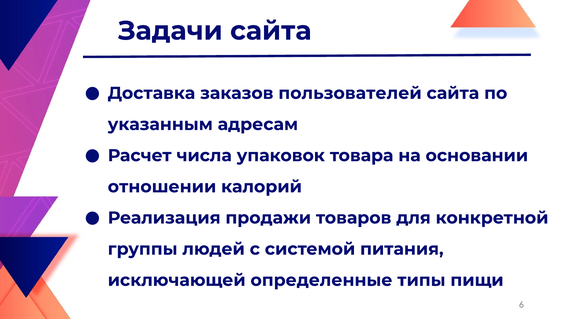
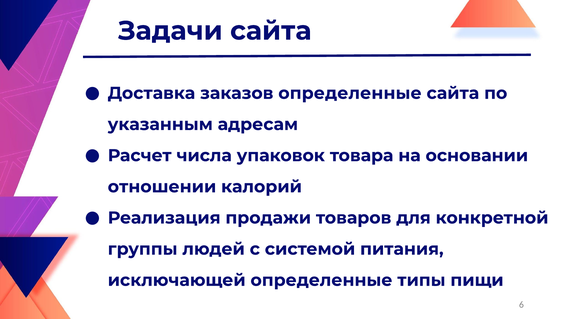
заказов пользователей: пользователей -> определенные (350, 93)
